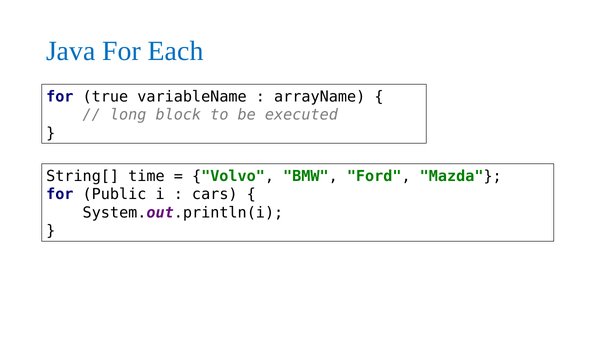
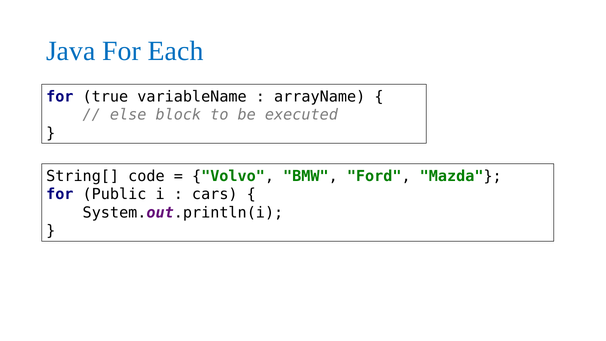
long: long -> else (128, 115)
time: time -> code (146, 176)
